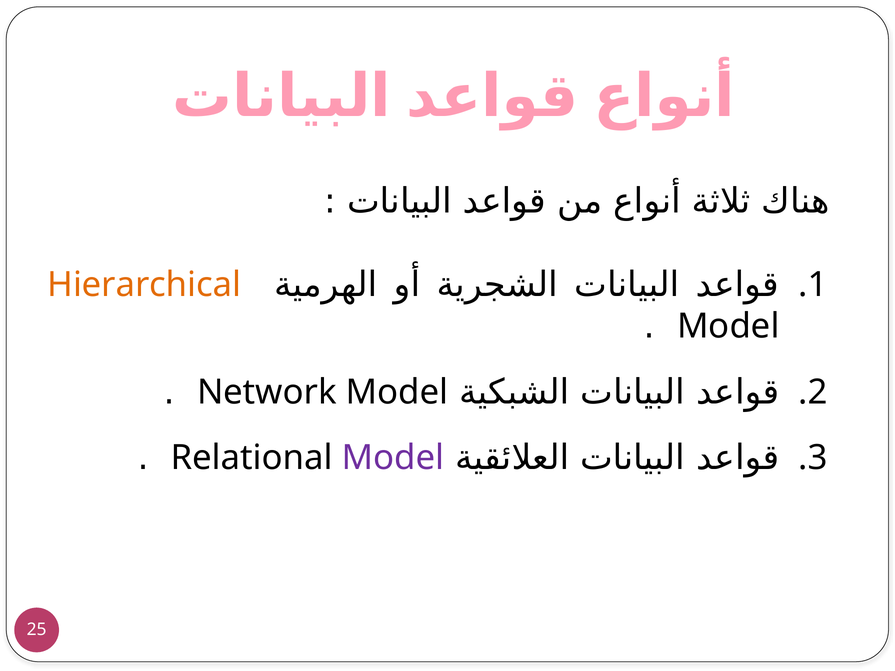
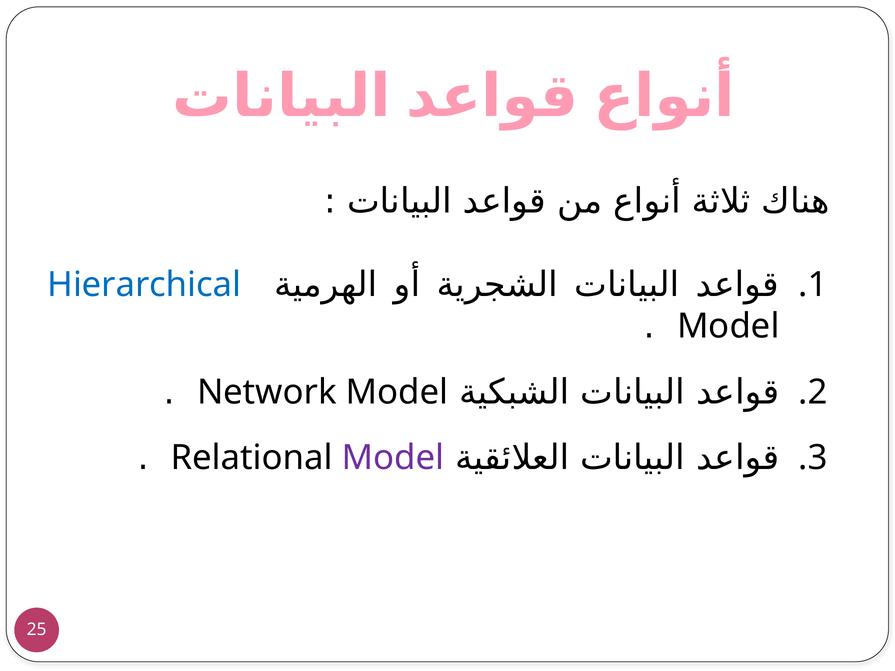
Hierarchical colour: orange -> blue (144, 285)
